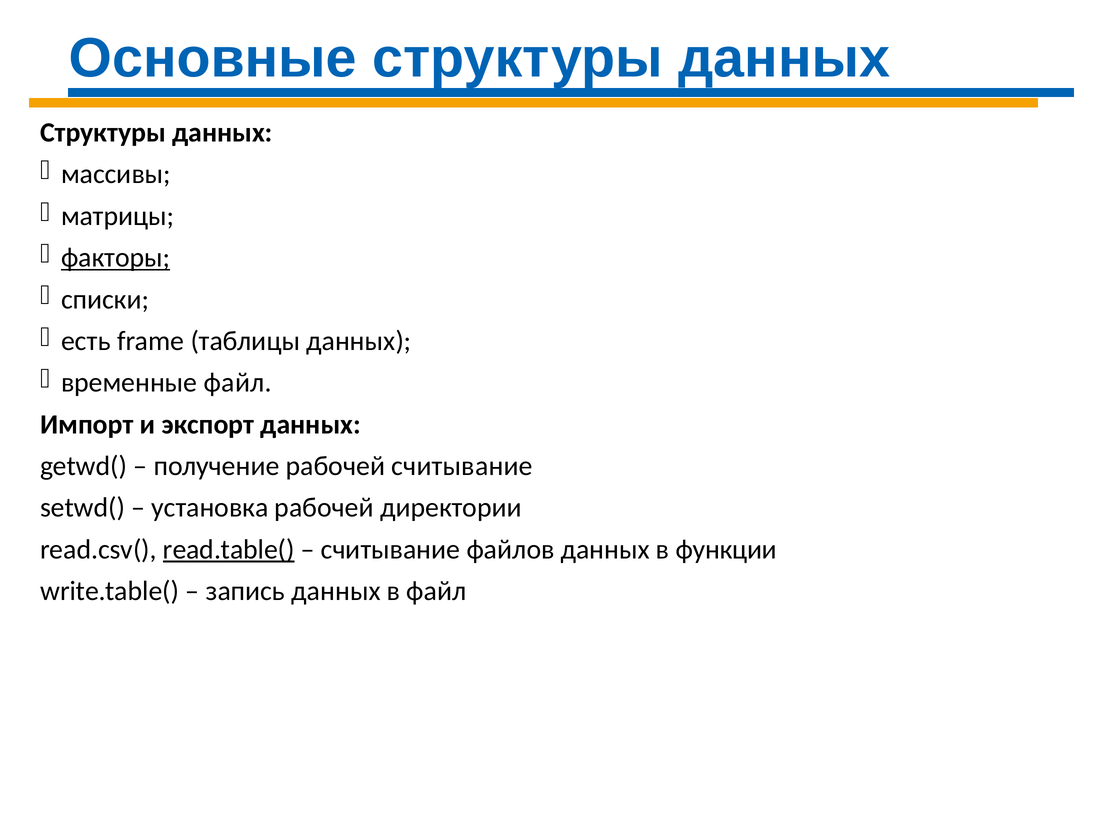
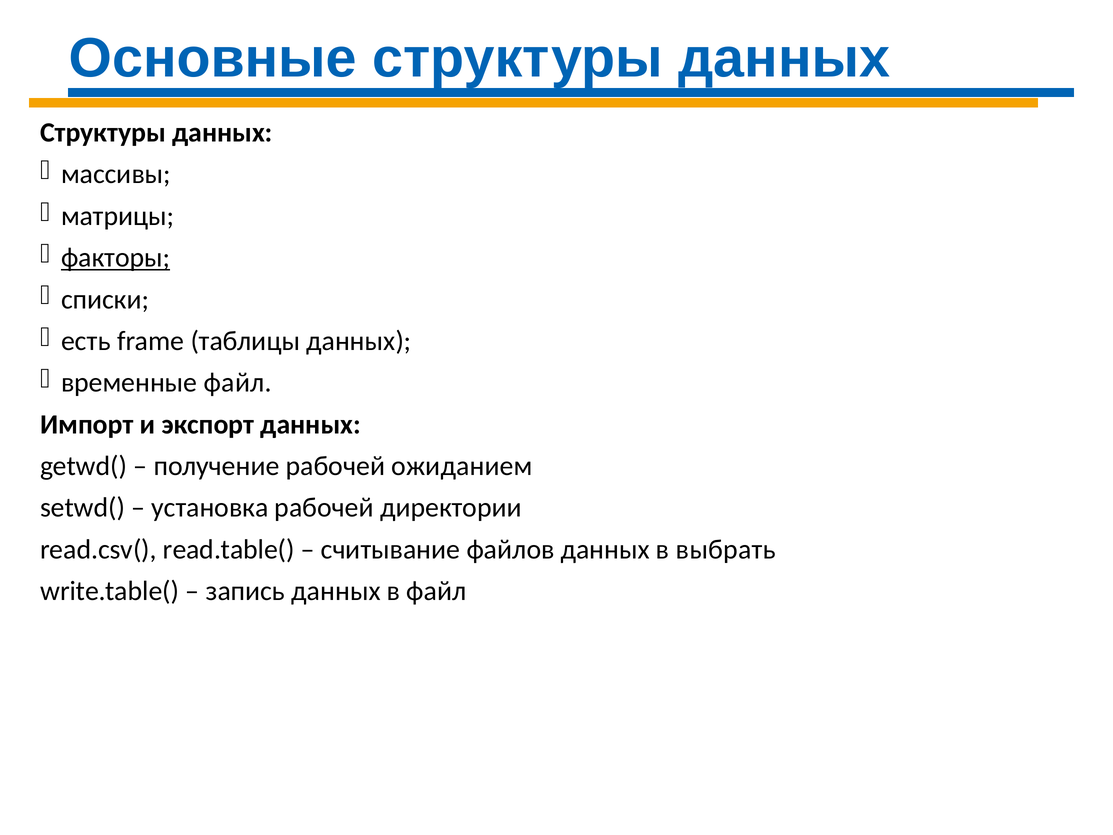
рабочей считывание: считывание -> ожиданием (462, 466)
read.table( underline: present -> none (229, 549)
функции: функции -> выбрать (726, 549)
